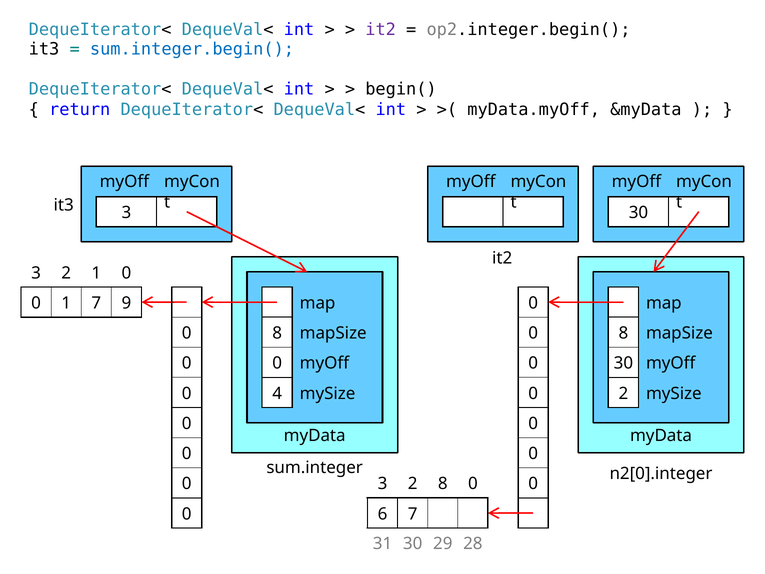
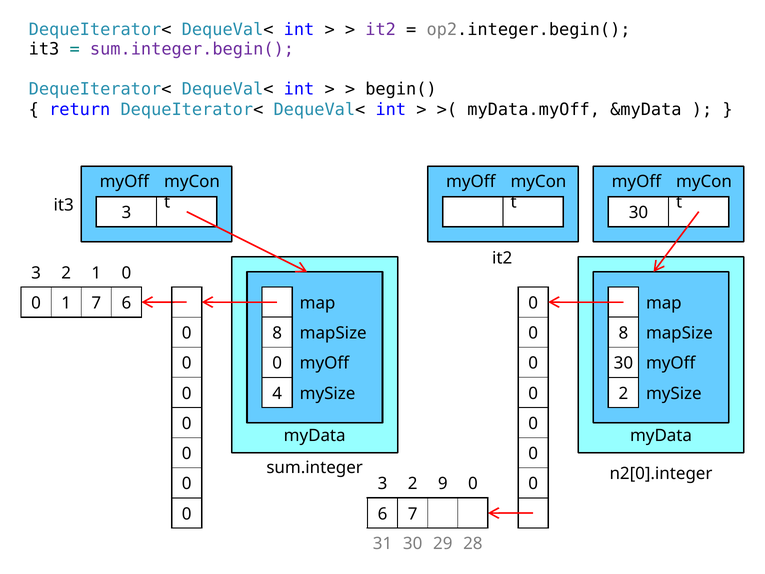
sum.integer.begin( colour: blue -> purple (192, 49)
7 9: 9 -> 6 (126, 303)
2 8: 8 -> 9 (443, 484)
